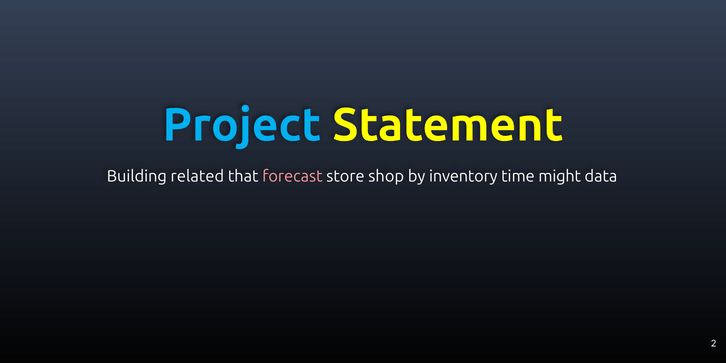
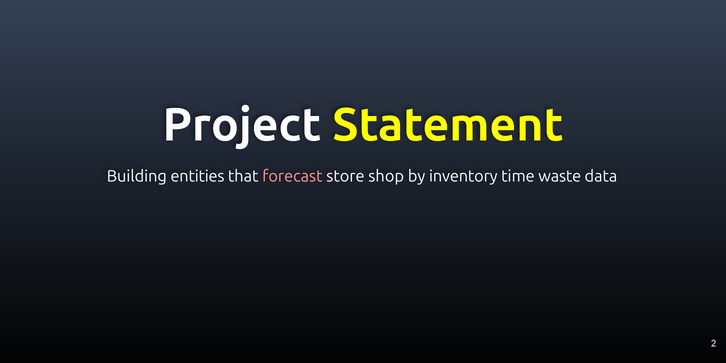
Project colour: light blue -> white (242, 125)
related: related -> entities (198, 176)
might: might -> waste (560, 176)
